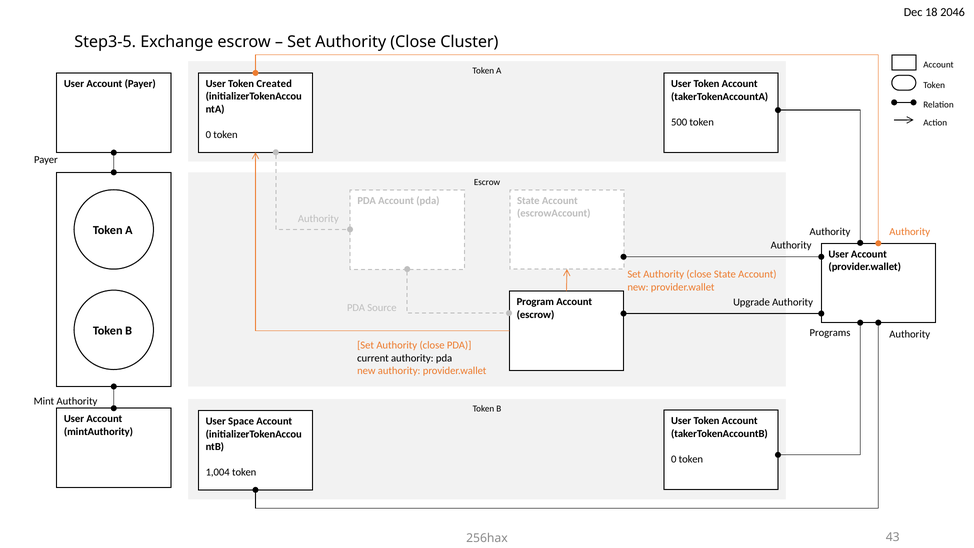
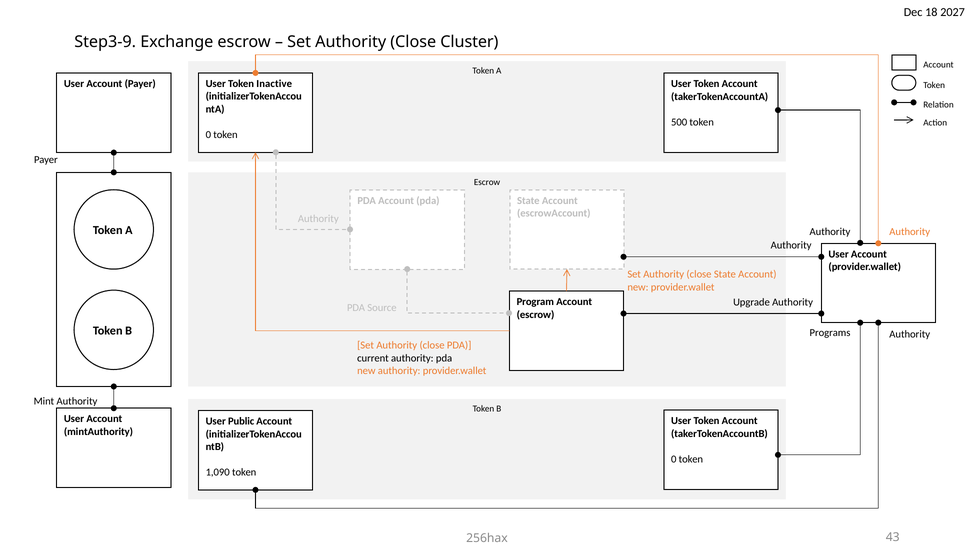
2046: 2046 -> 2027 (953, 12)
Step3-5: Step3-5 -> Step3-9 (105, 42)
Created: Created -> Inactive (274, 84)
Space: Space -> Public (241, 421)
1,004: 1,004 -> 1,090 (218, 472)
